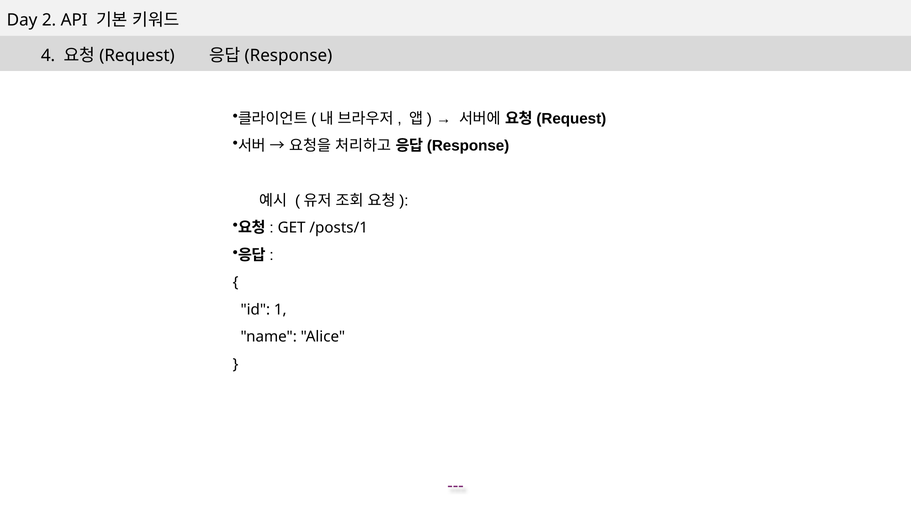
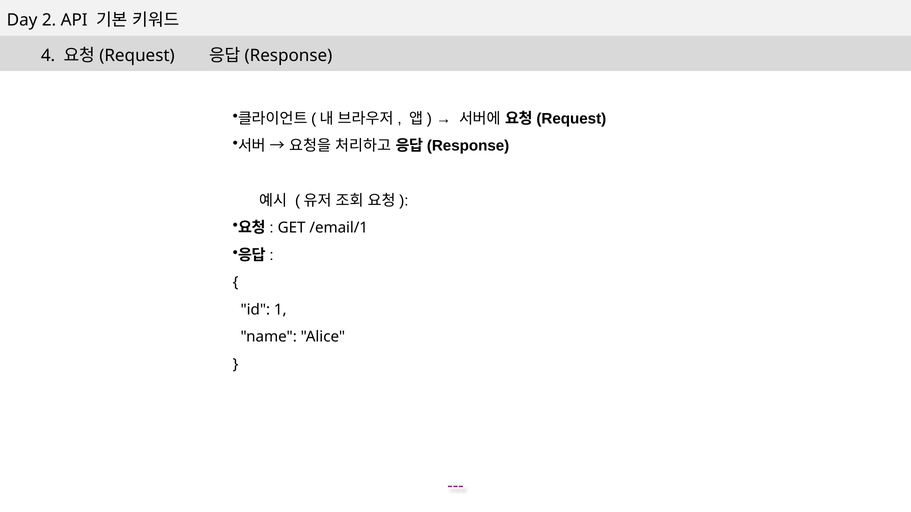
/posts/1: /posts/1 -> /email/1 (339, 228)
